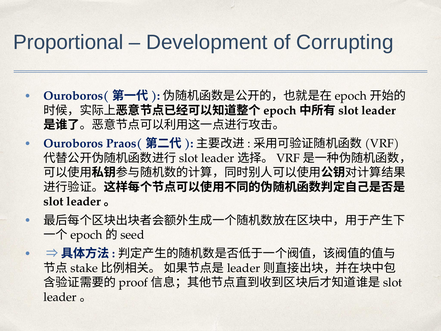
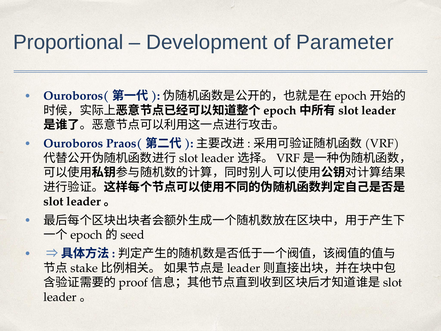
Corrupting: Corrupting -> Parameter (345, 42)
